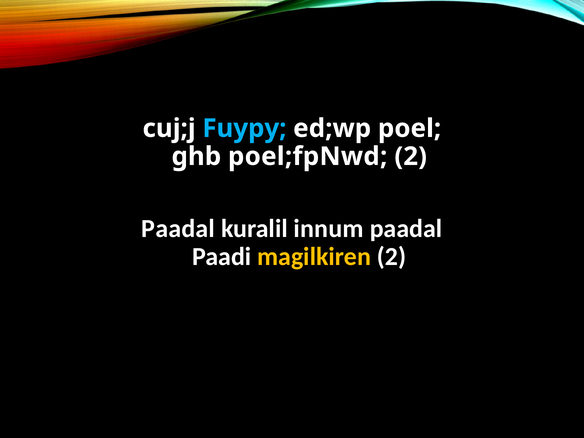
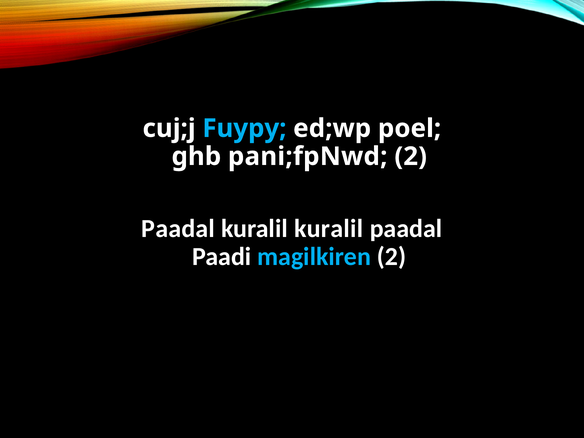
poel;fpNwd: poel;fpNwd -> pani;fpNwd (308, 156)
kuralil innum: innum -> kuralil (329, 229)
magilkiren colour: yellow -> light blue (314, 257)
